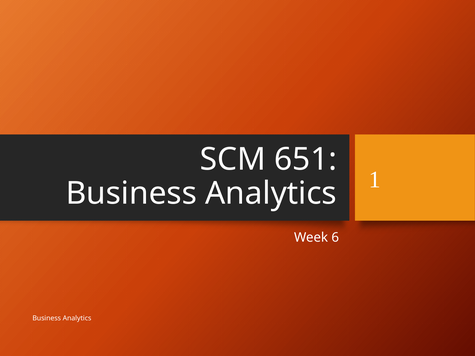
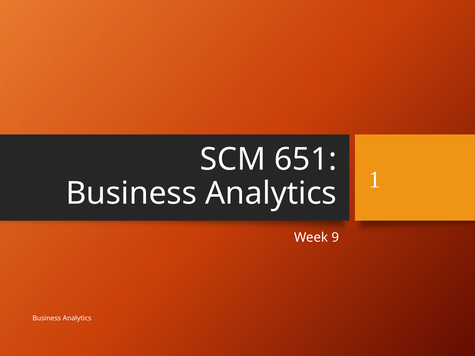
6: 6 -> 9 (335, 238)
